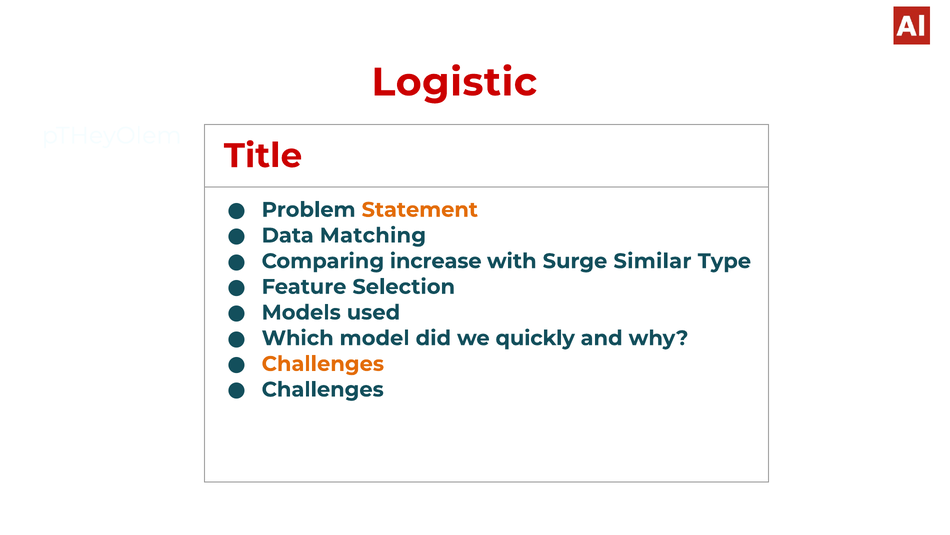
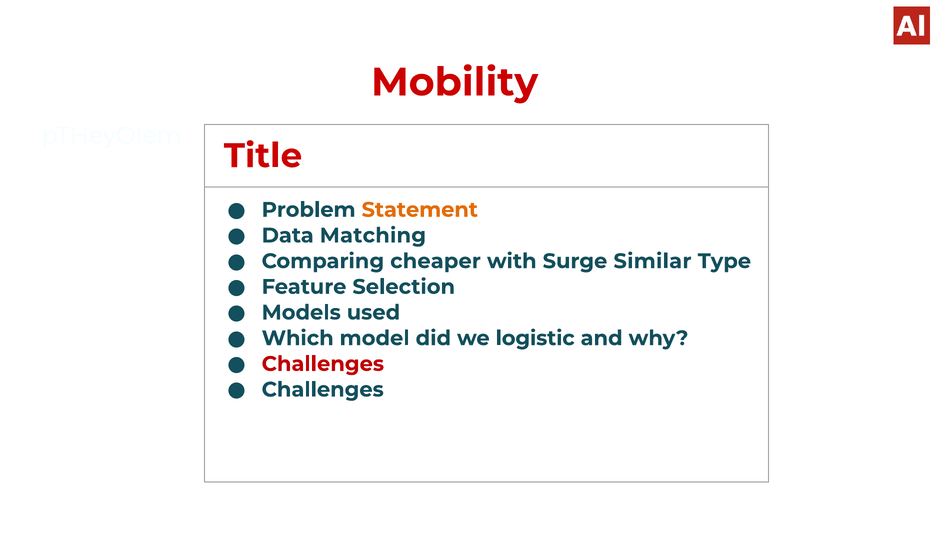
Logistic: Logistic -> Mobility (455, 82)
increase: increase -> cheaper (436, 261)
quickly: quickly -> logistic (535, 338)
Challenges colour: orange -> red (323, 364)
